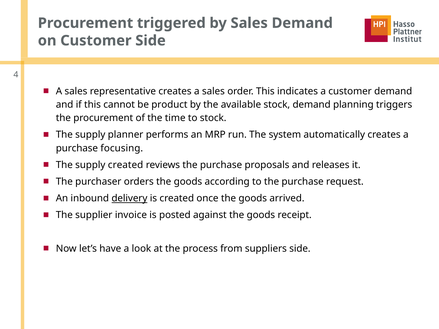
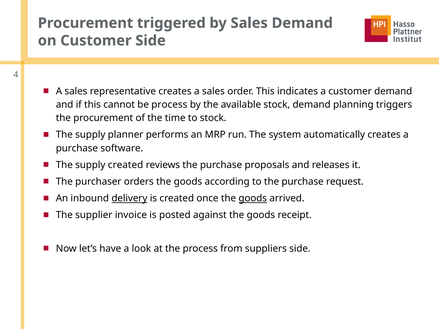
be product: product -> process (169, 105)
focusing: focusing -> software (122, 148)
goods underline: none -> present (253, 199)
